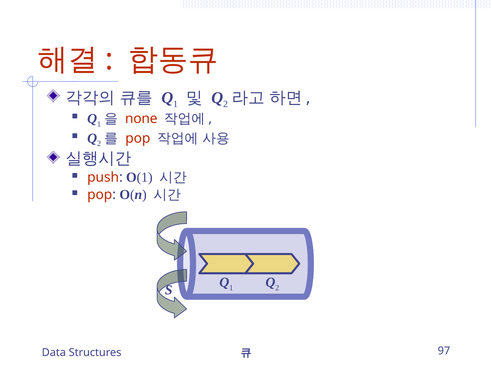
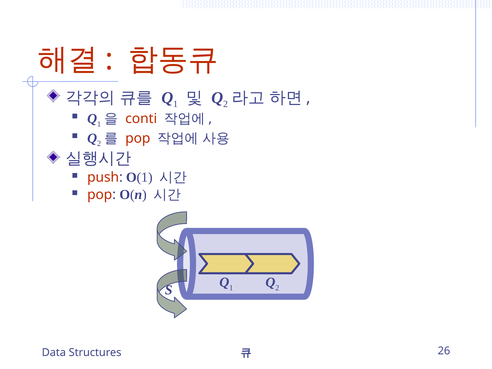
none: none -> conti (141, 119)
97: 97 -> 26 (444, 351)
